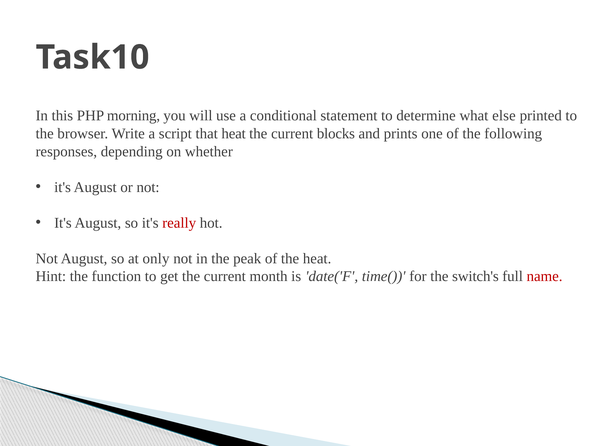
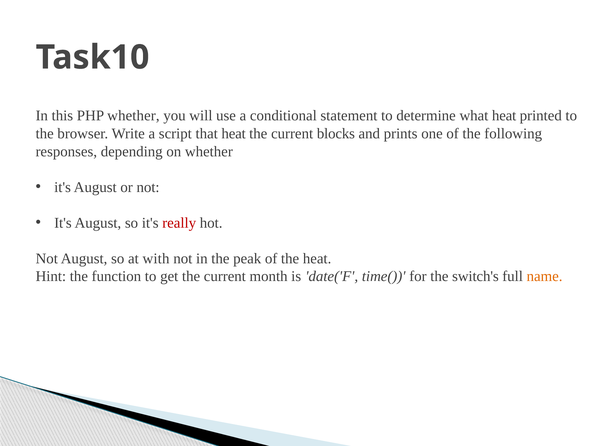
PHP morning: morning -> whether (133, 116)
what else: else -> heat (504, 116)
only: only -> with (156, 259)
name colour: red -> orange (545, 276)
